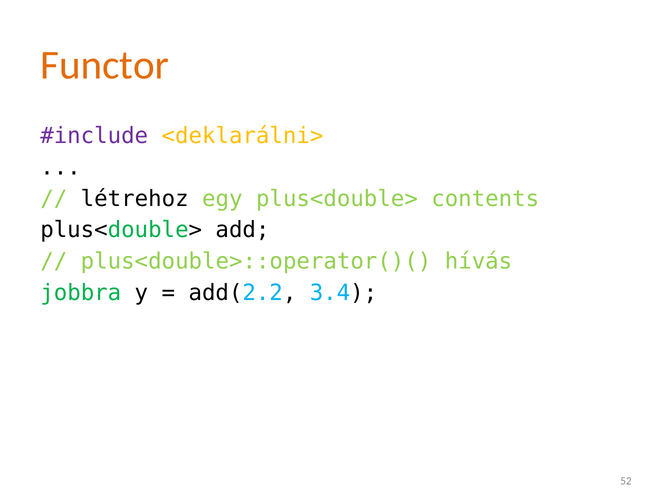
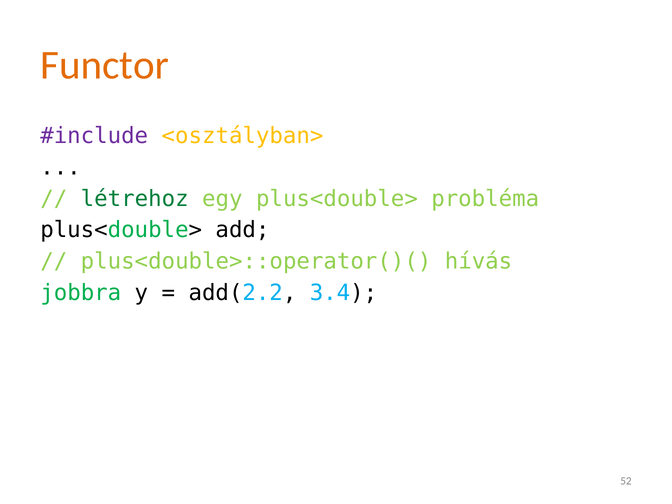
<deklarálni>: <deklarálni> -> <osztályban> (243, 136)
létrehoz colour: black -> green (135, 199)
contents: contents -> probléma (485, 199)
